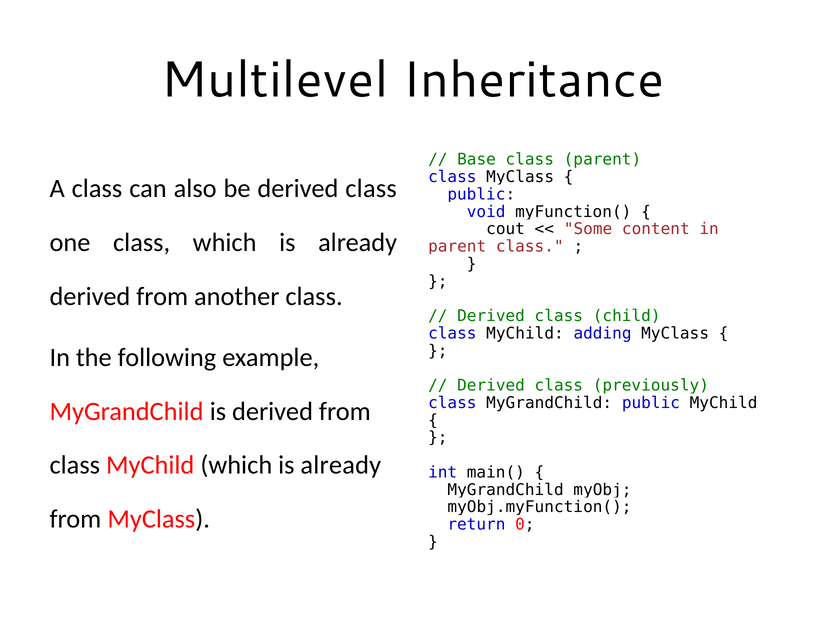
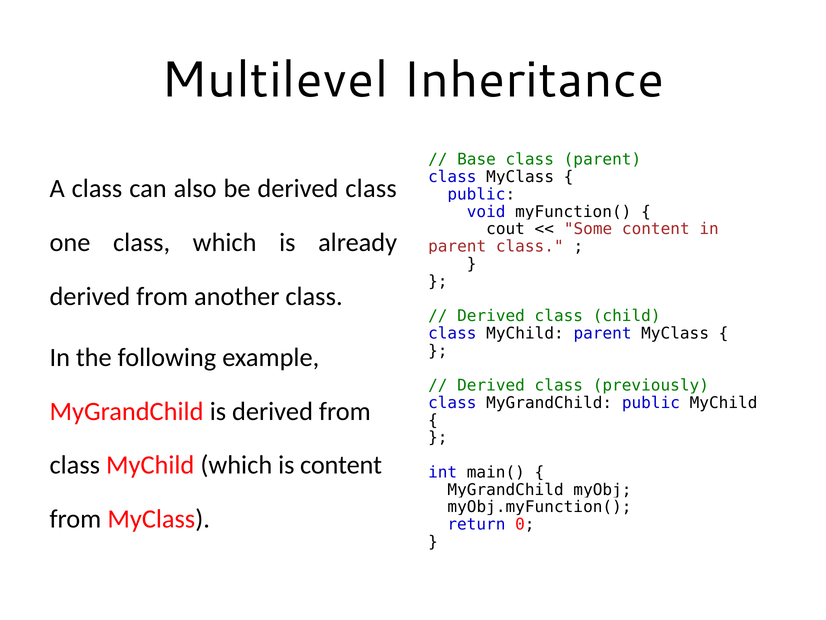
MyChild adding: adding -> parent (603, 333)
MyChild which is already: already -> content (341, 465)
